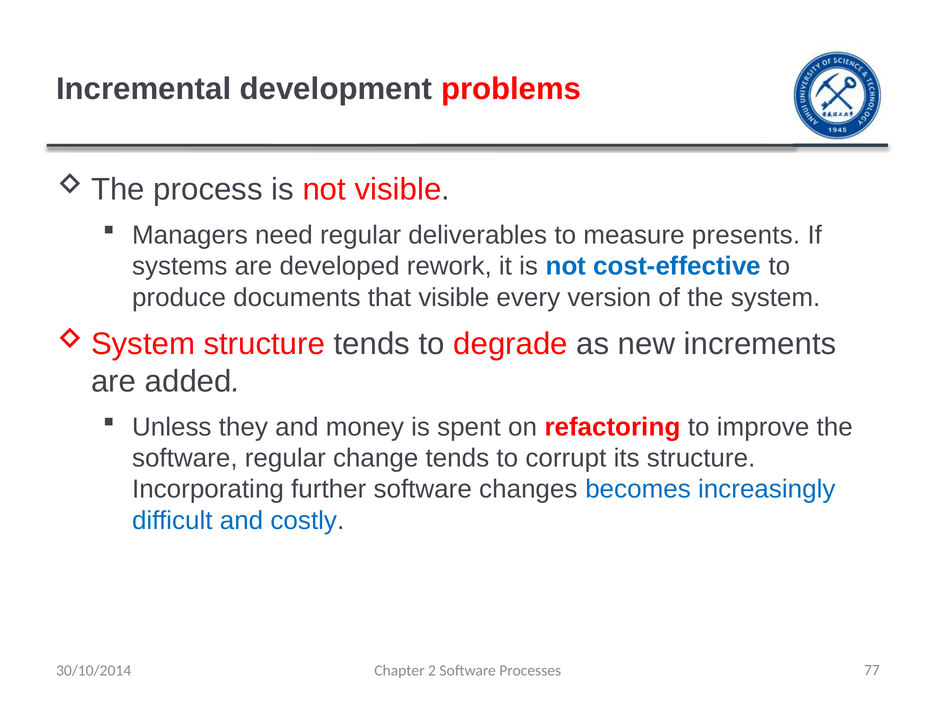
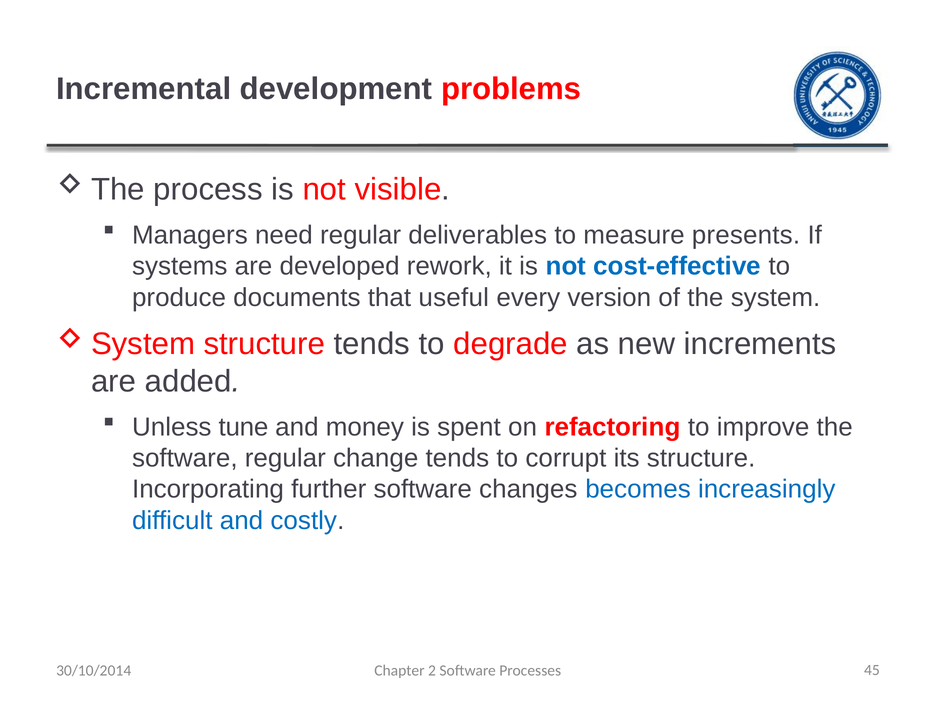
that visible: visible -> useful (454, 297)
they: they -> tune (244, 427)
77: 77 -> 45 (872, 670)
